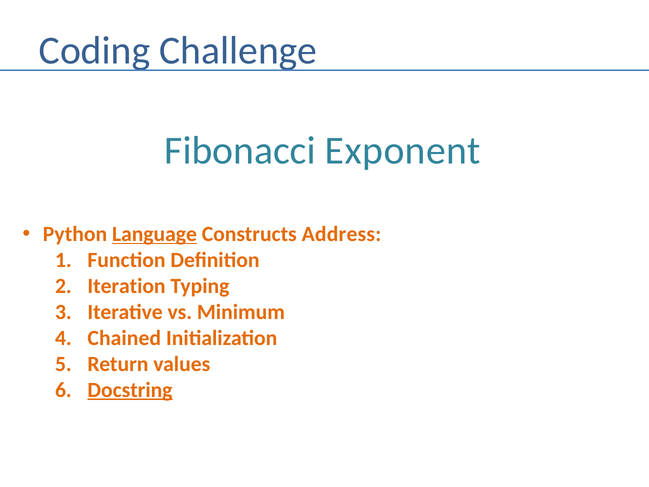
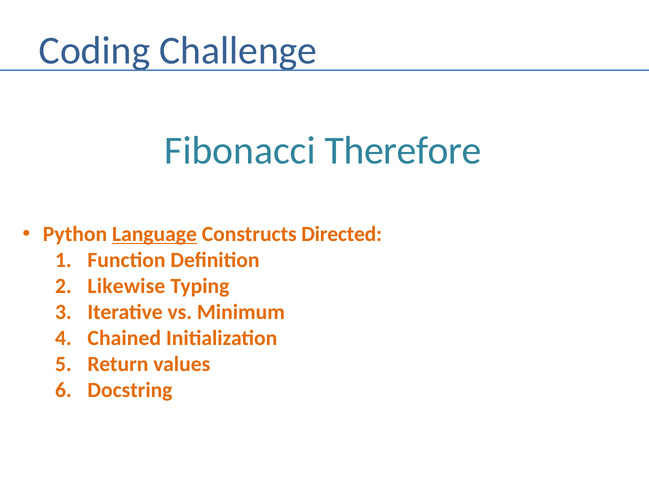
Exponent: Exponent -> Therefore (403, 150)
Address: Address -> Directed (342, 234)
Iteration: Iteration -> Likewise (126, 286)
Docstring underline: present -> none (130, 390)
